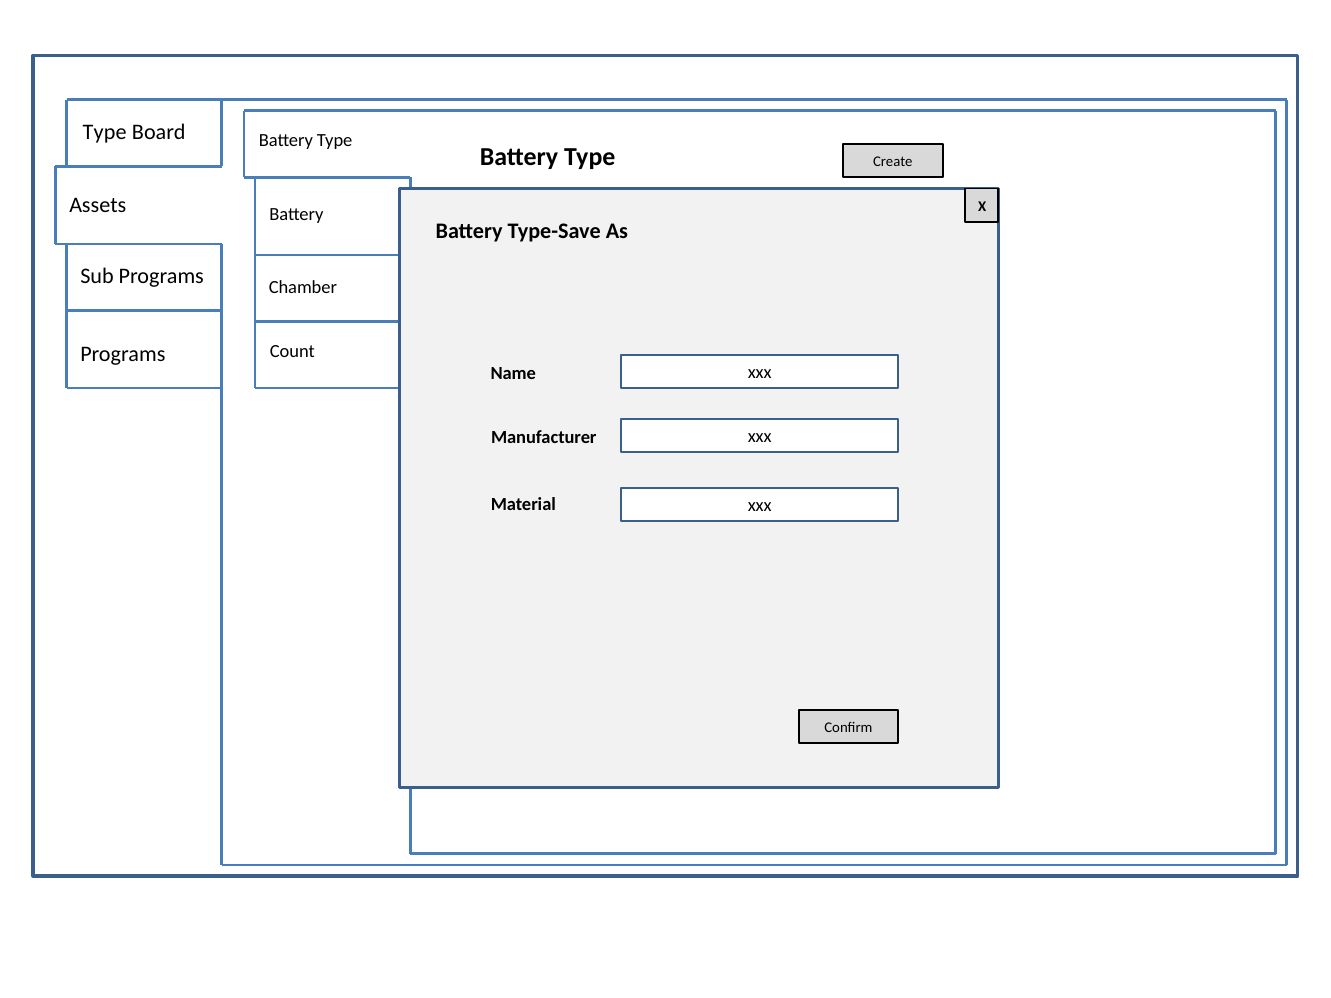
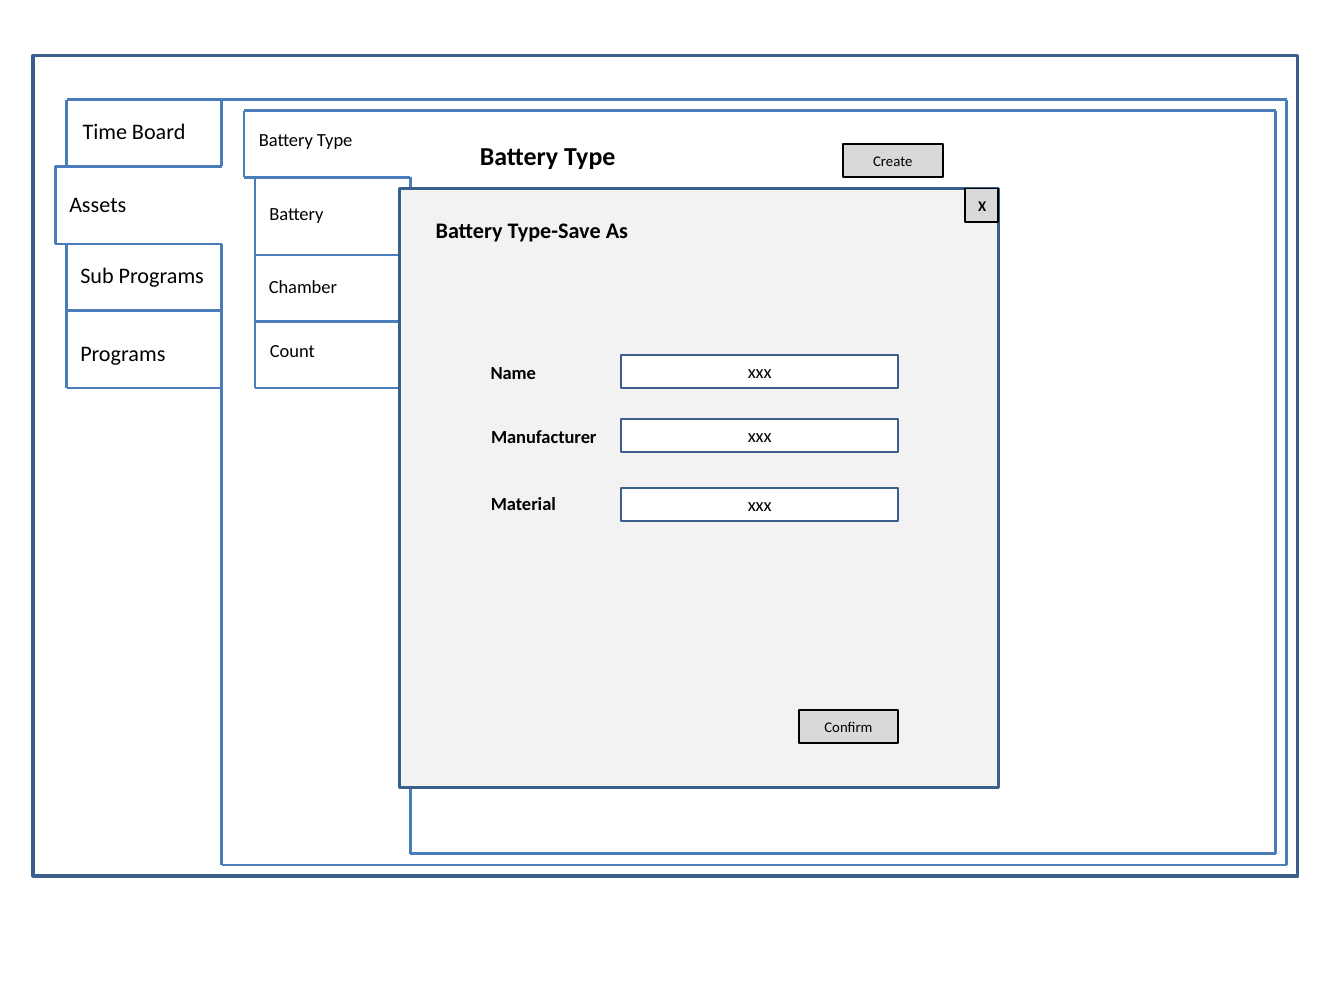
Type: Type -> Time (105, 132)
